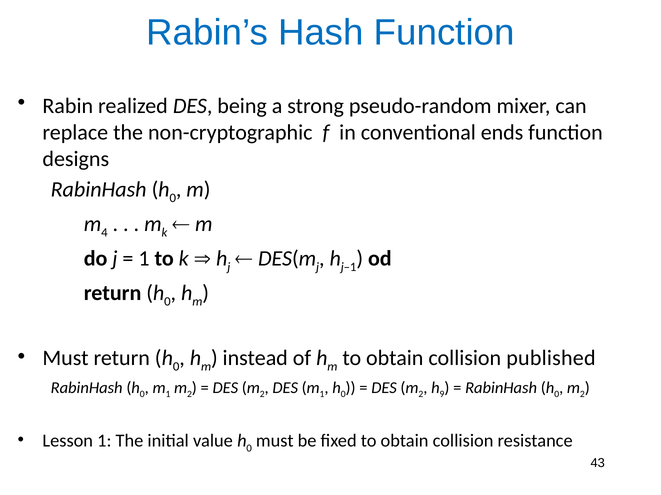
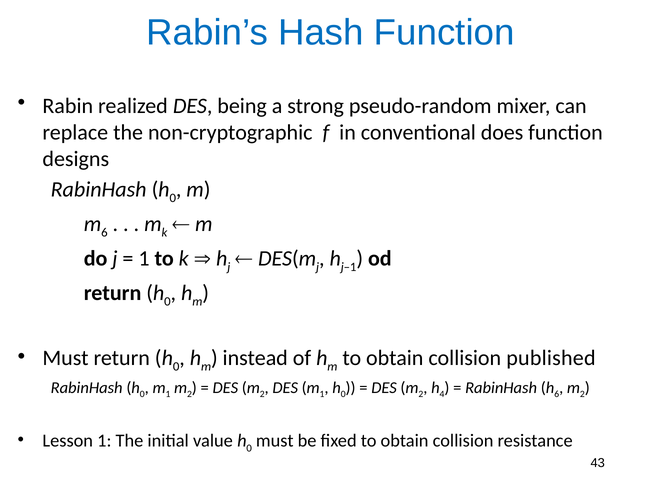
ends: ends -> does (502, 133)
m 4: 4 -> 6 (104, 233)
9: 9 -> 4 (442, 395)
0: 0 -> 6 (557, 395)
